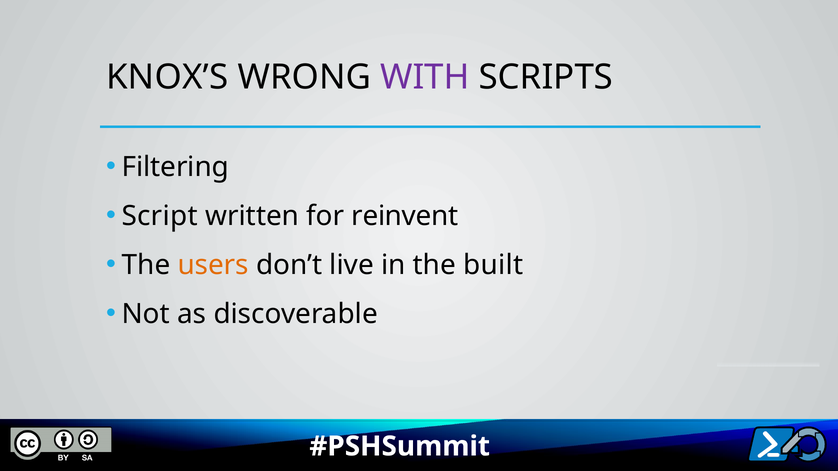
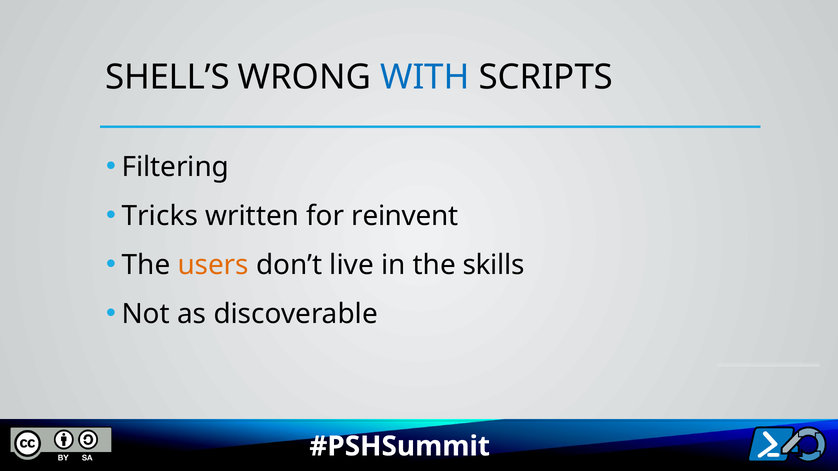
KNOX’S: KNOX’S -> SHELL’S (168, 77)
WITH colour: purple -> blue (425, 77)
Script: Script -> Tricks (160, 216)
built: built -> skills (494, 265)
